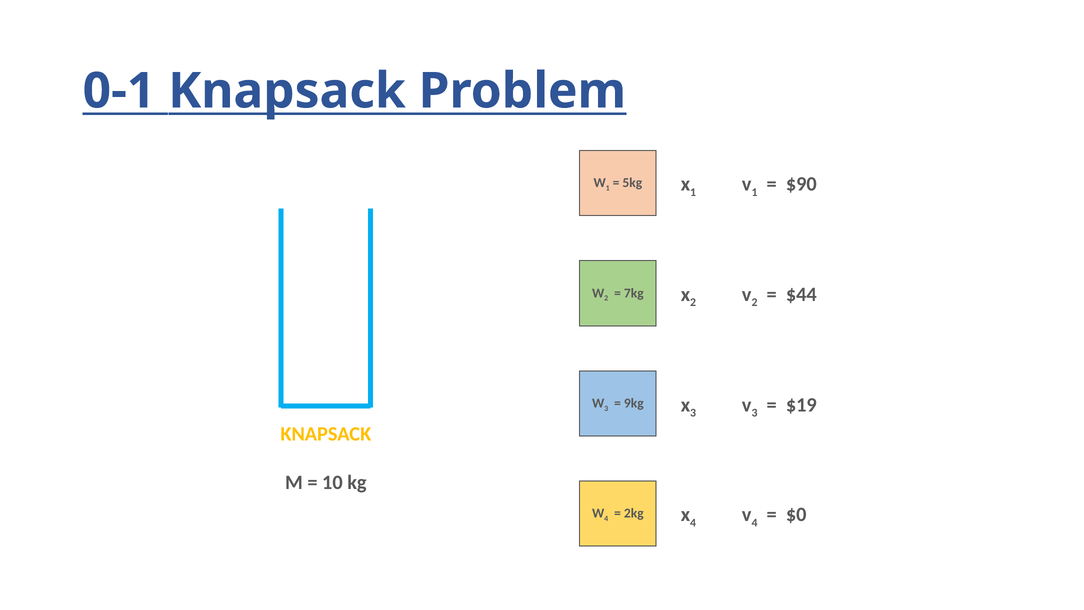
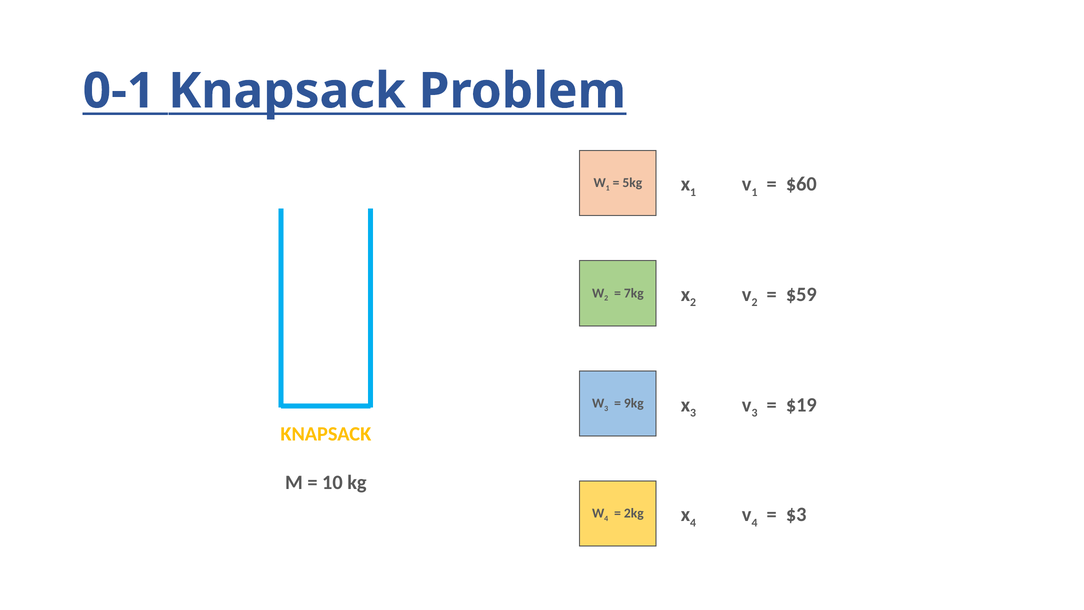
$90: $90 -> $60 (801, 184)
$44: $44 -> $59 (801, 294)
$0: $0 -> $3 (796, 515)
